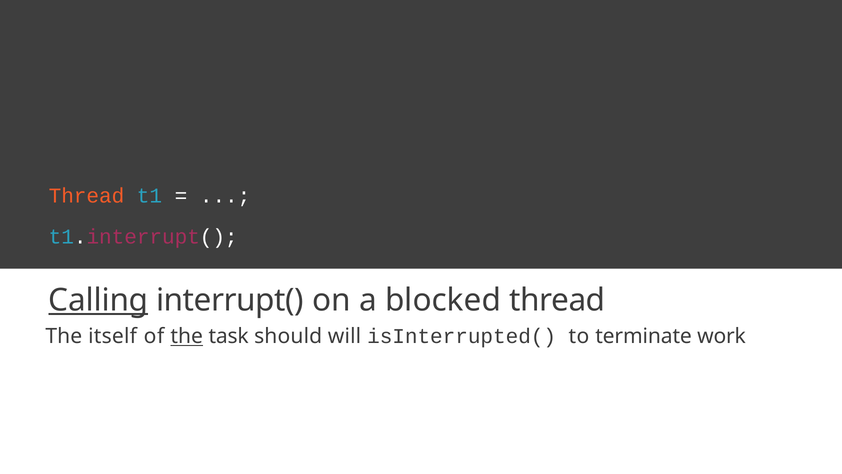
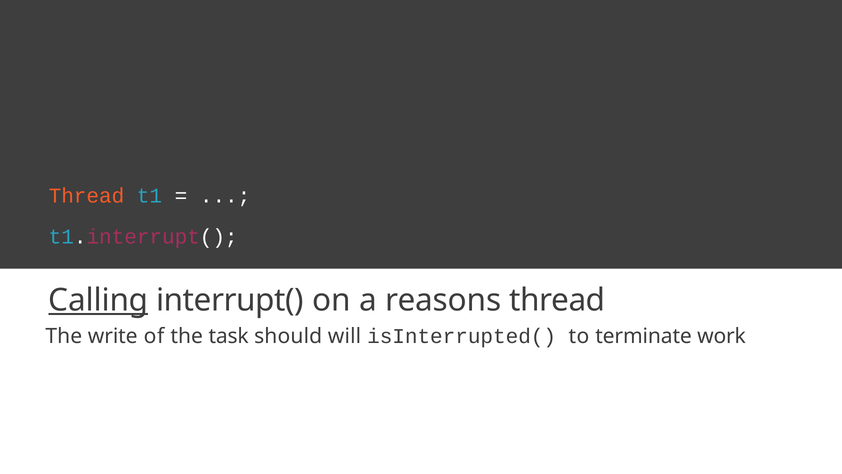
blocked: blocked -> reasons (443, 300)
itself: itself -> write (113, 336)
the underline: present -> none (187, 336)
